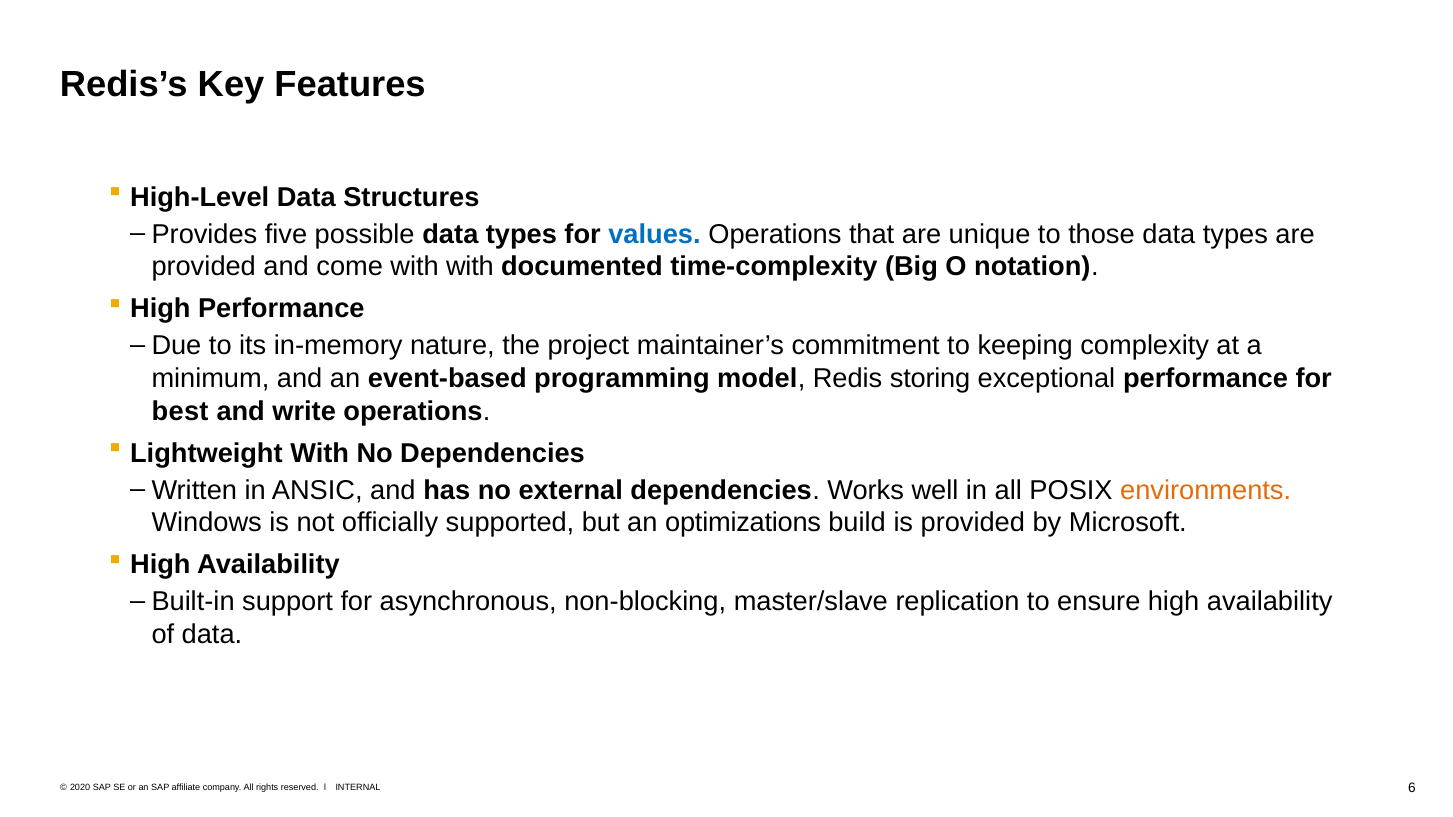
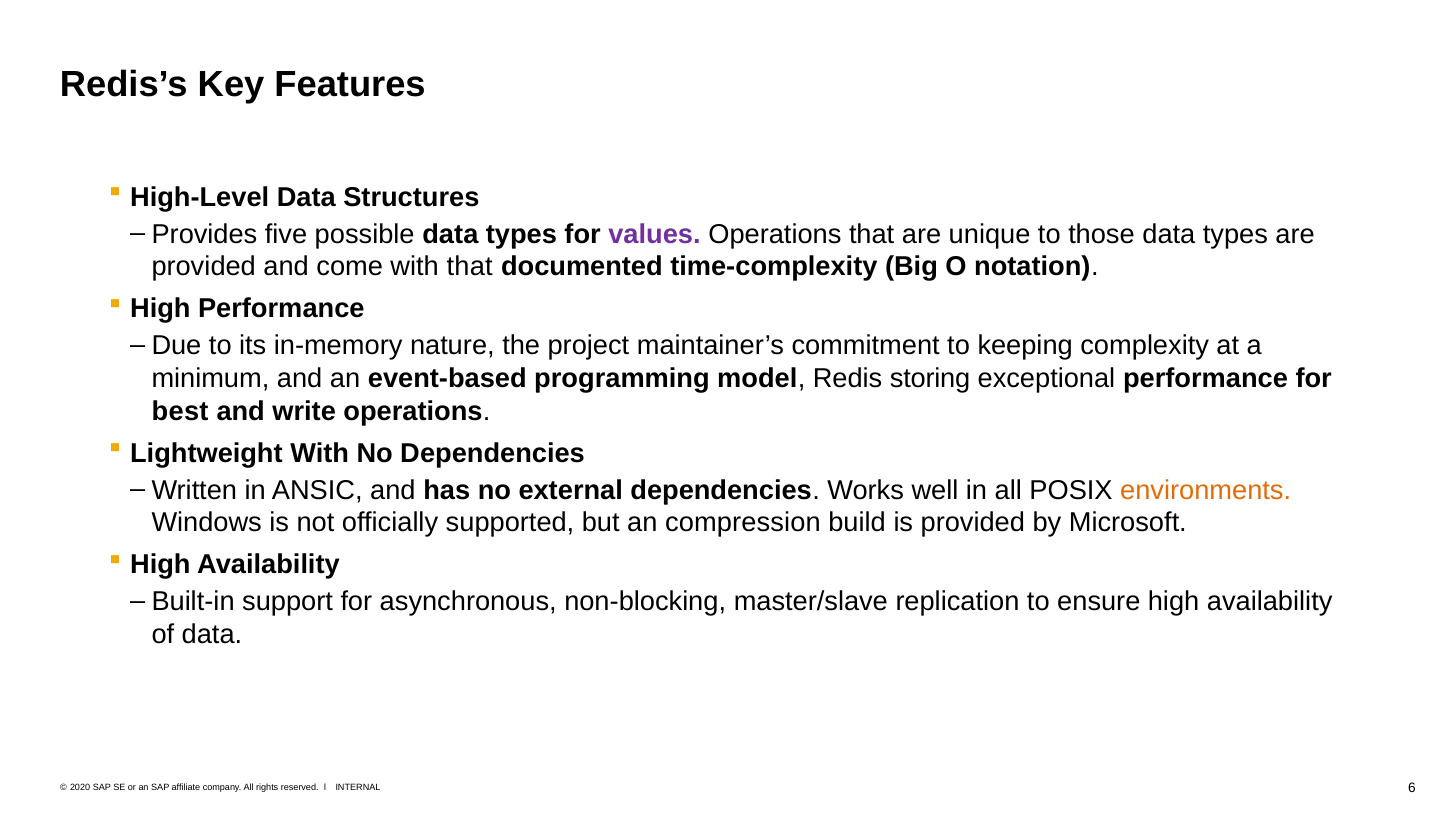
values colour: blue -> purple (654, 234)
with with: with -> that (470, 267)
optimizations: optimizations -> compression (743, 523)
